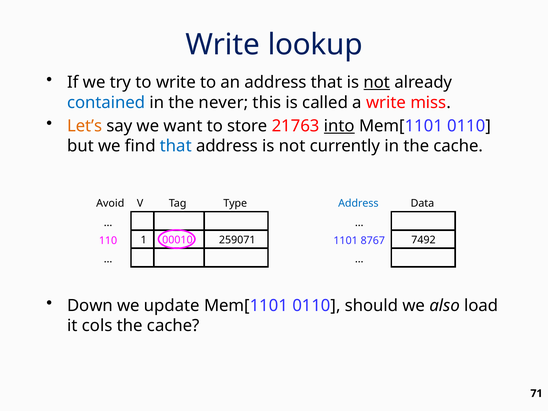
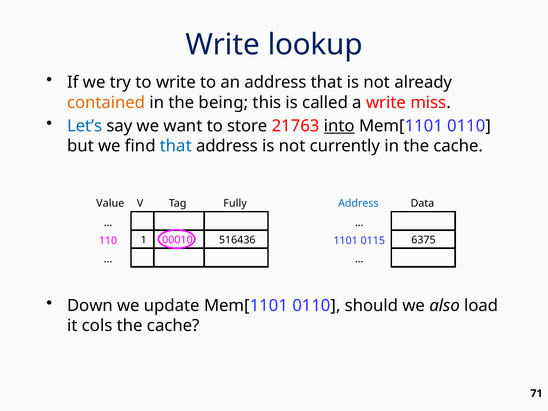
not underline: present -> none (377, 82)
contained colour: blue -> orange (106, 103)
never: never -> being (223, 103)
Let’s colour: orange -> blue (85, 126)
Avoid: Avoid -> Value (110, 203)
Type: Type -> Fully (235, 203)
259071: 259071 -> 516436 (237, 240)
7492: 7492 -> 6375 (423, 240)
8767: 8767 -> 0115 (373, 241)
